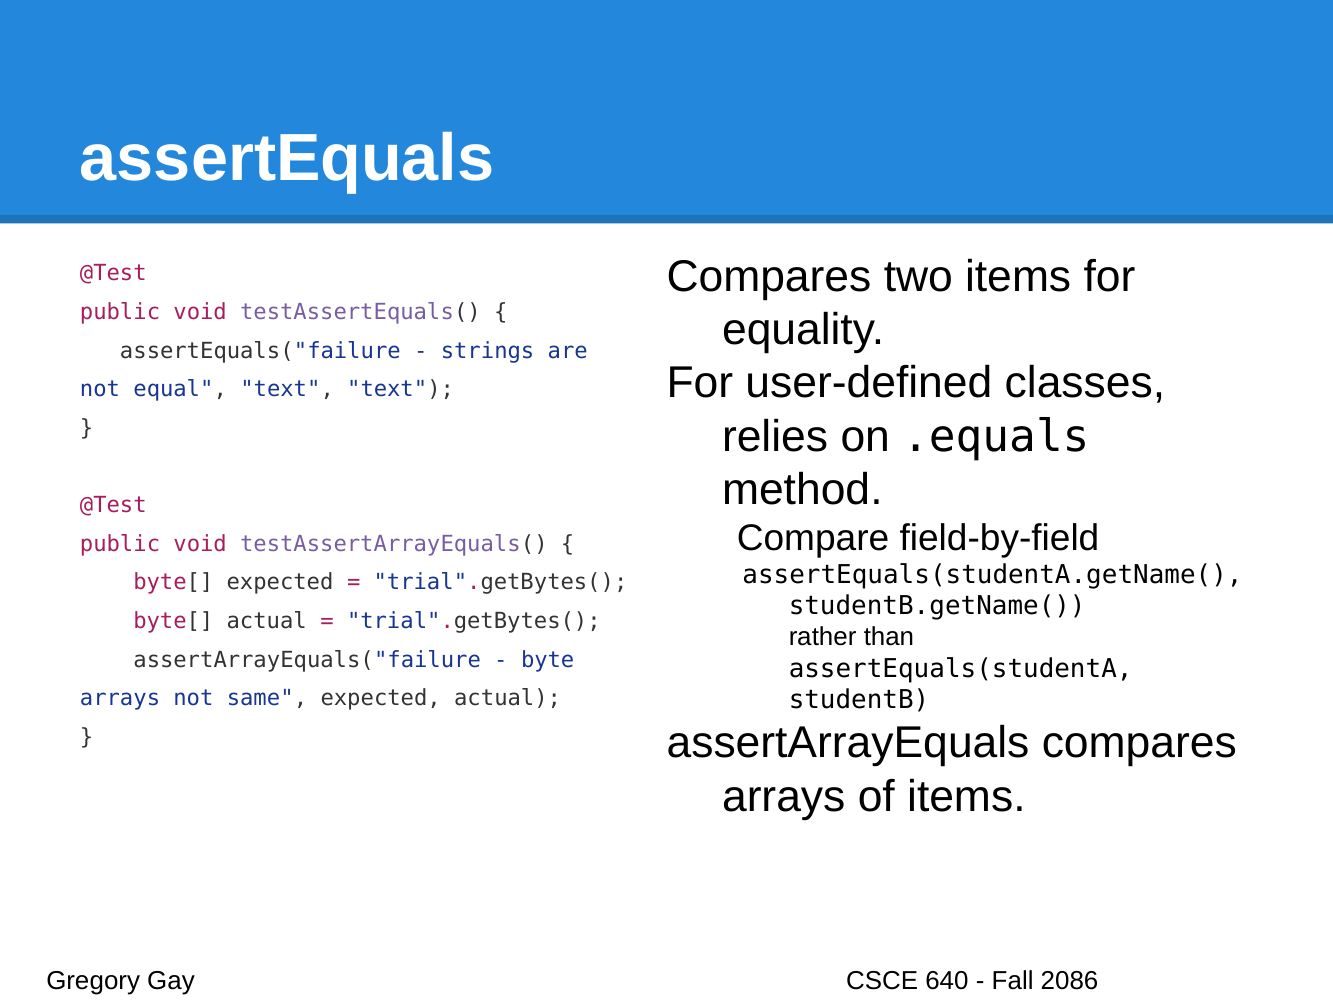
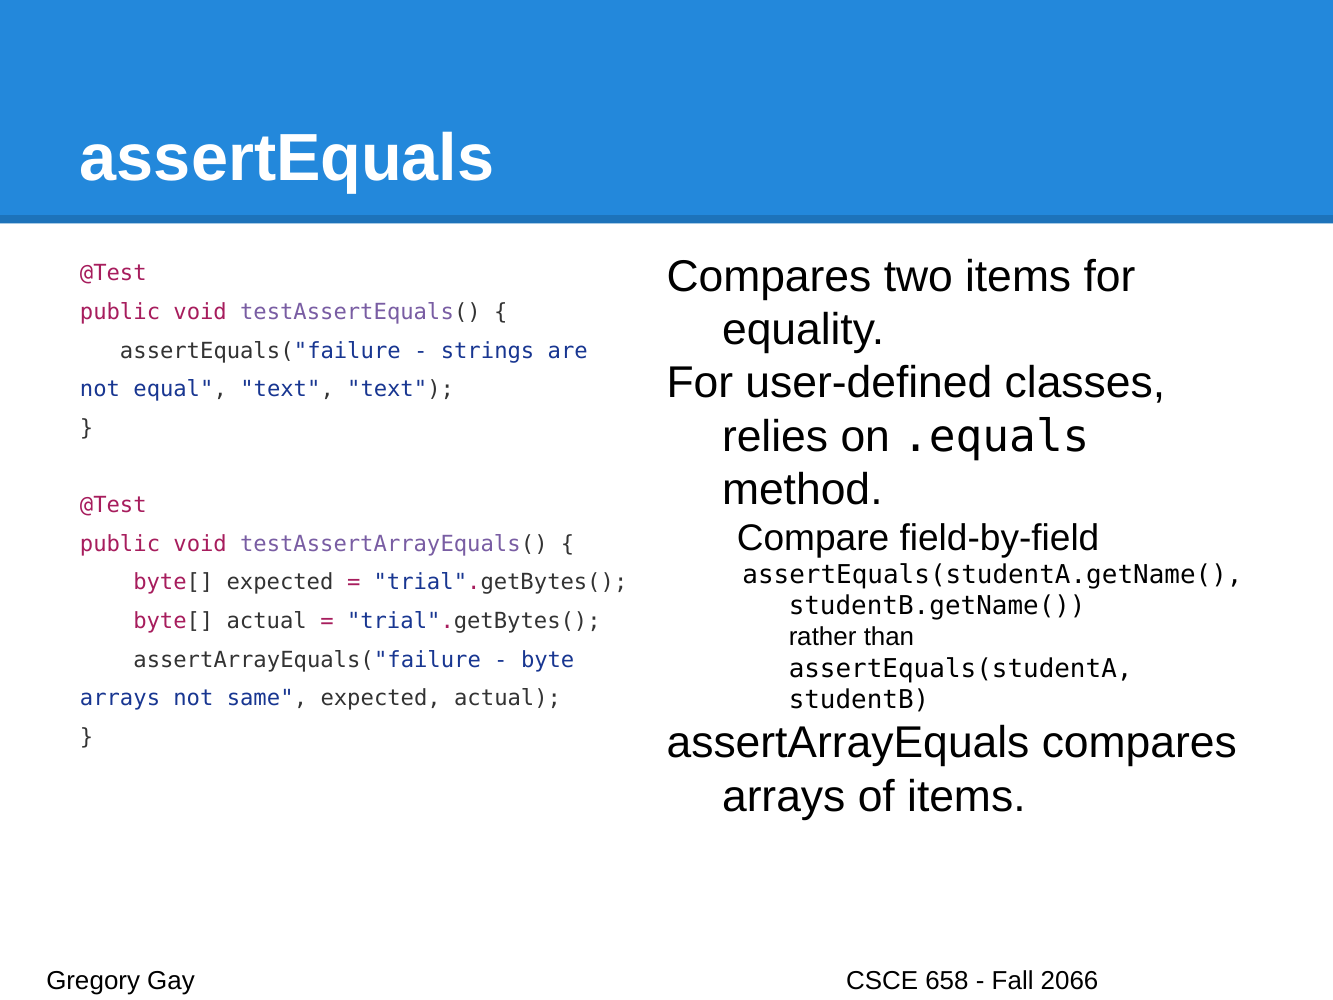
640: 640 -> 658 (947, 980)
2086: 2086 -> 2066 (1070, 980)
